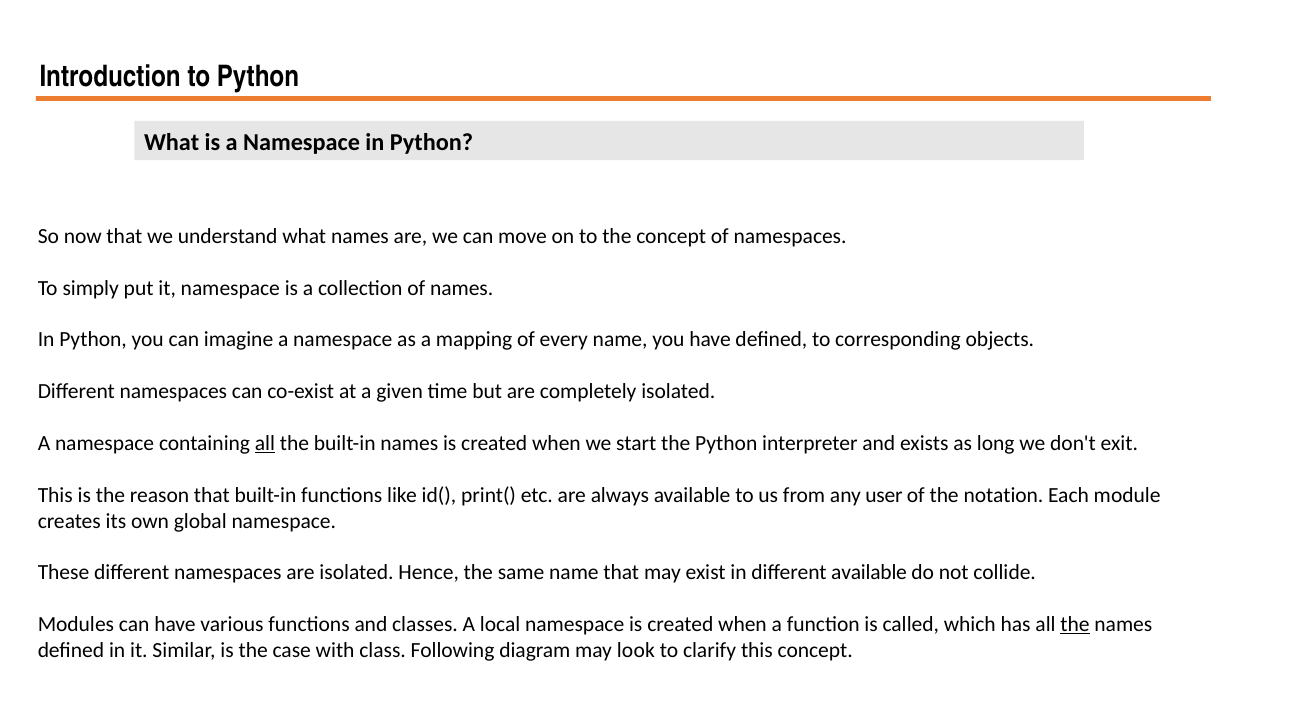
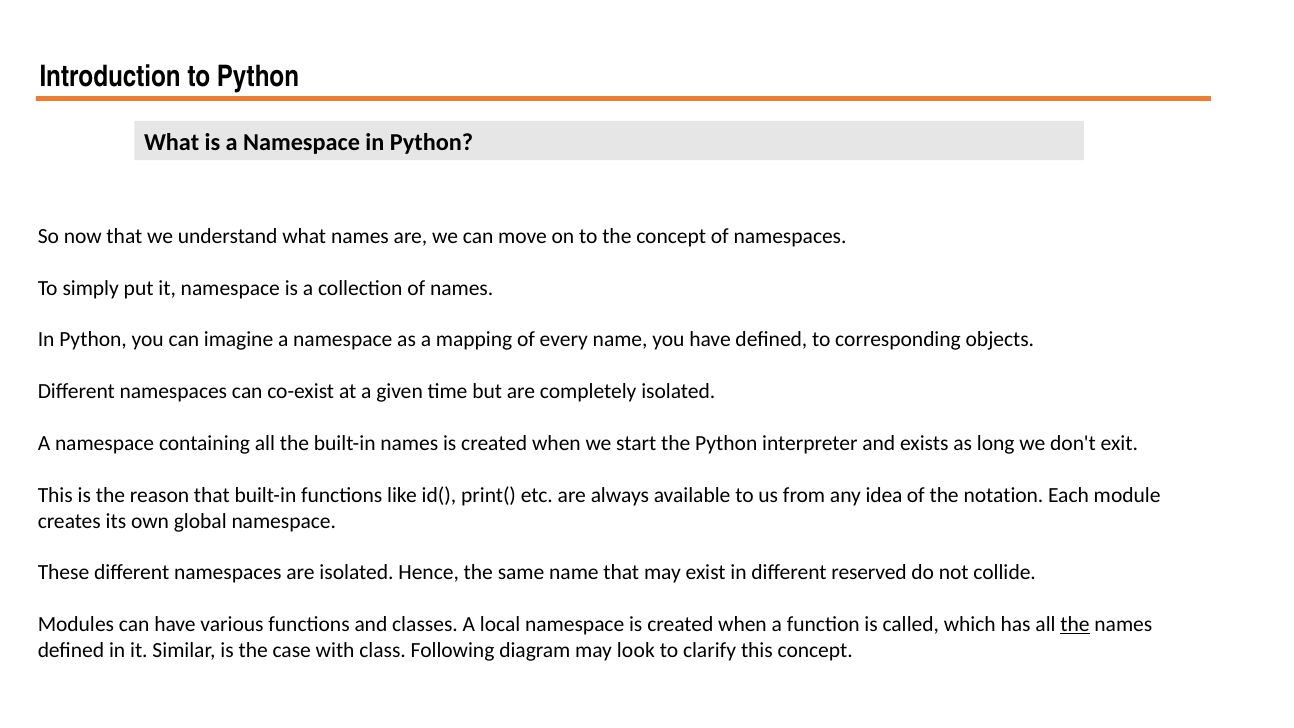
all underline: present -> none (265, 443)
user: user -> idea (884, 495)
different available: available -> reserved (869, 573)
